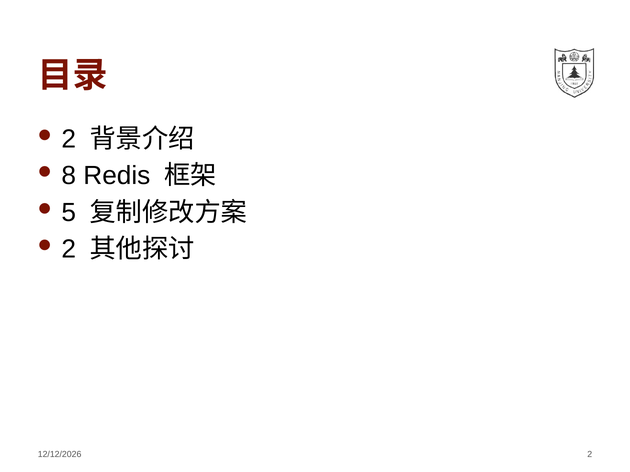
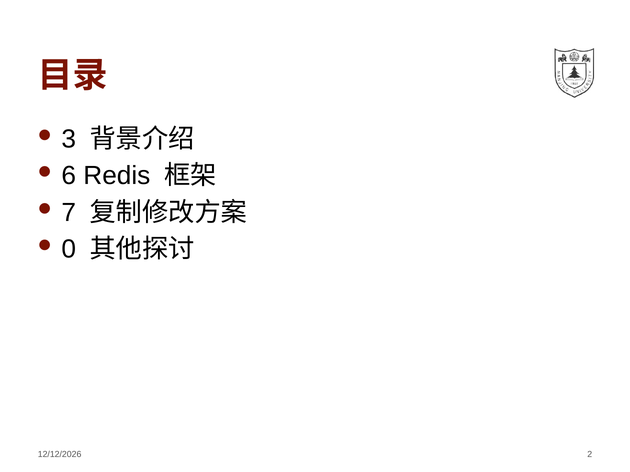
2: 2 -> 3 (69, 139)
8: 8 -> 6 (69, 176)
5: 5 -> 7 (69, 213)
2: 2 -> 0 (69, 249)
